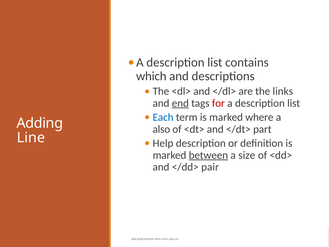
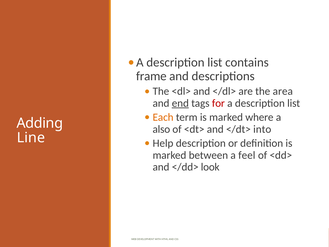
which: which -> frame (151, 76)
links: links -> area (283, 91)
Each colour: blue -> orange (163, 117)
part: part -> into (262, 129)
between underline: present -> none (208, 155)
size: size -> feel (247, 155)
pair: pair -> look (210, 167)
